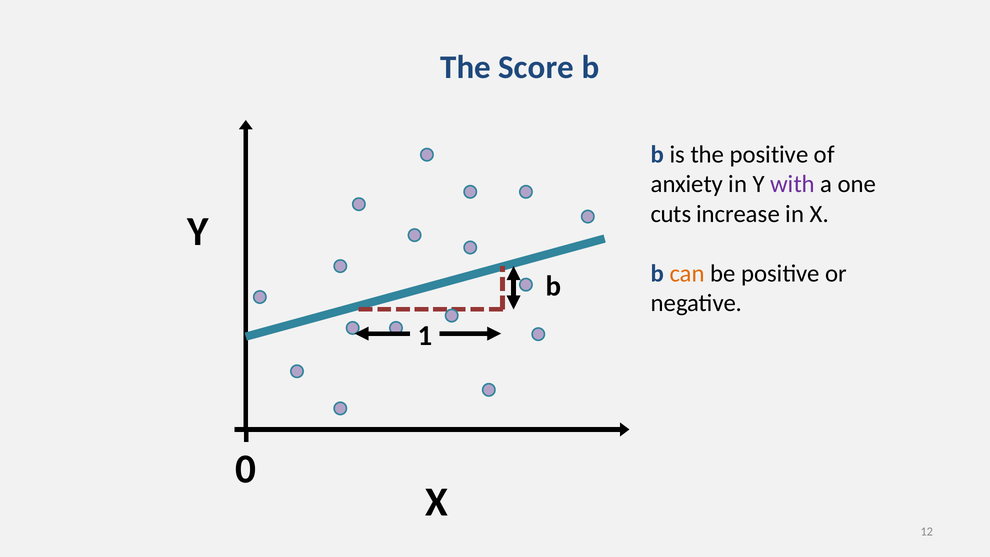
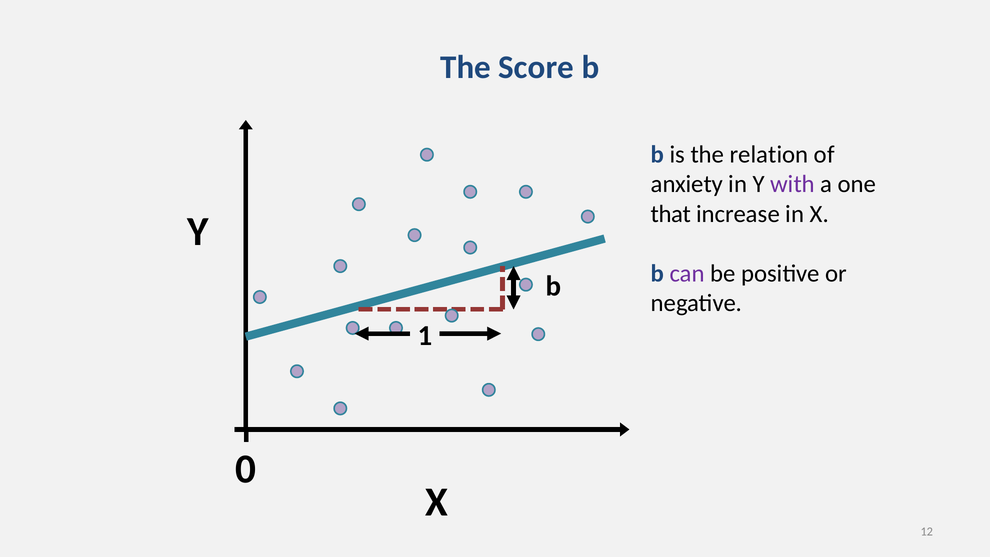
the positive: positive -> relation (769, 154)
cuts: cuts -> that (671, 214)
can colour: orange -> purple (687, 273)
